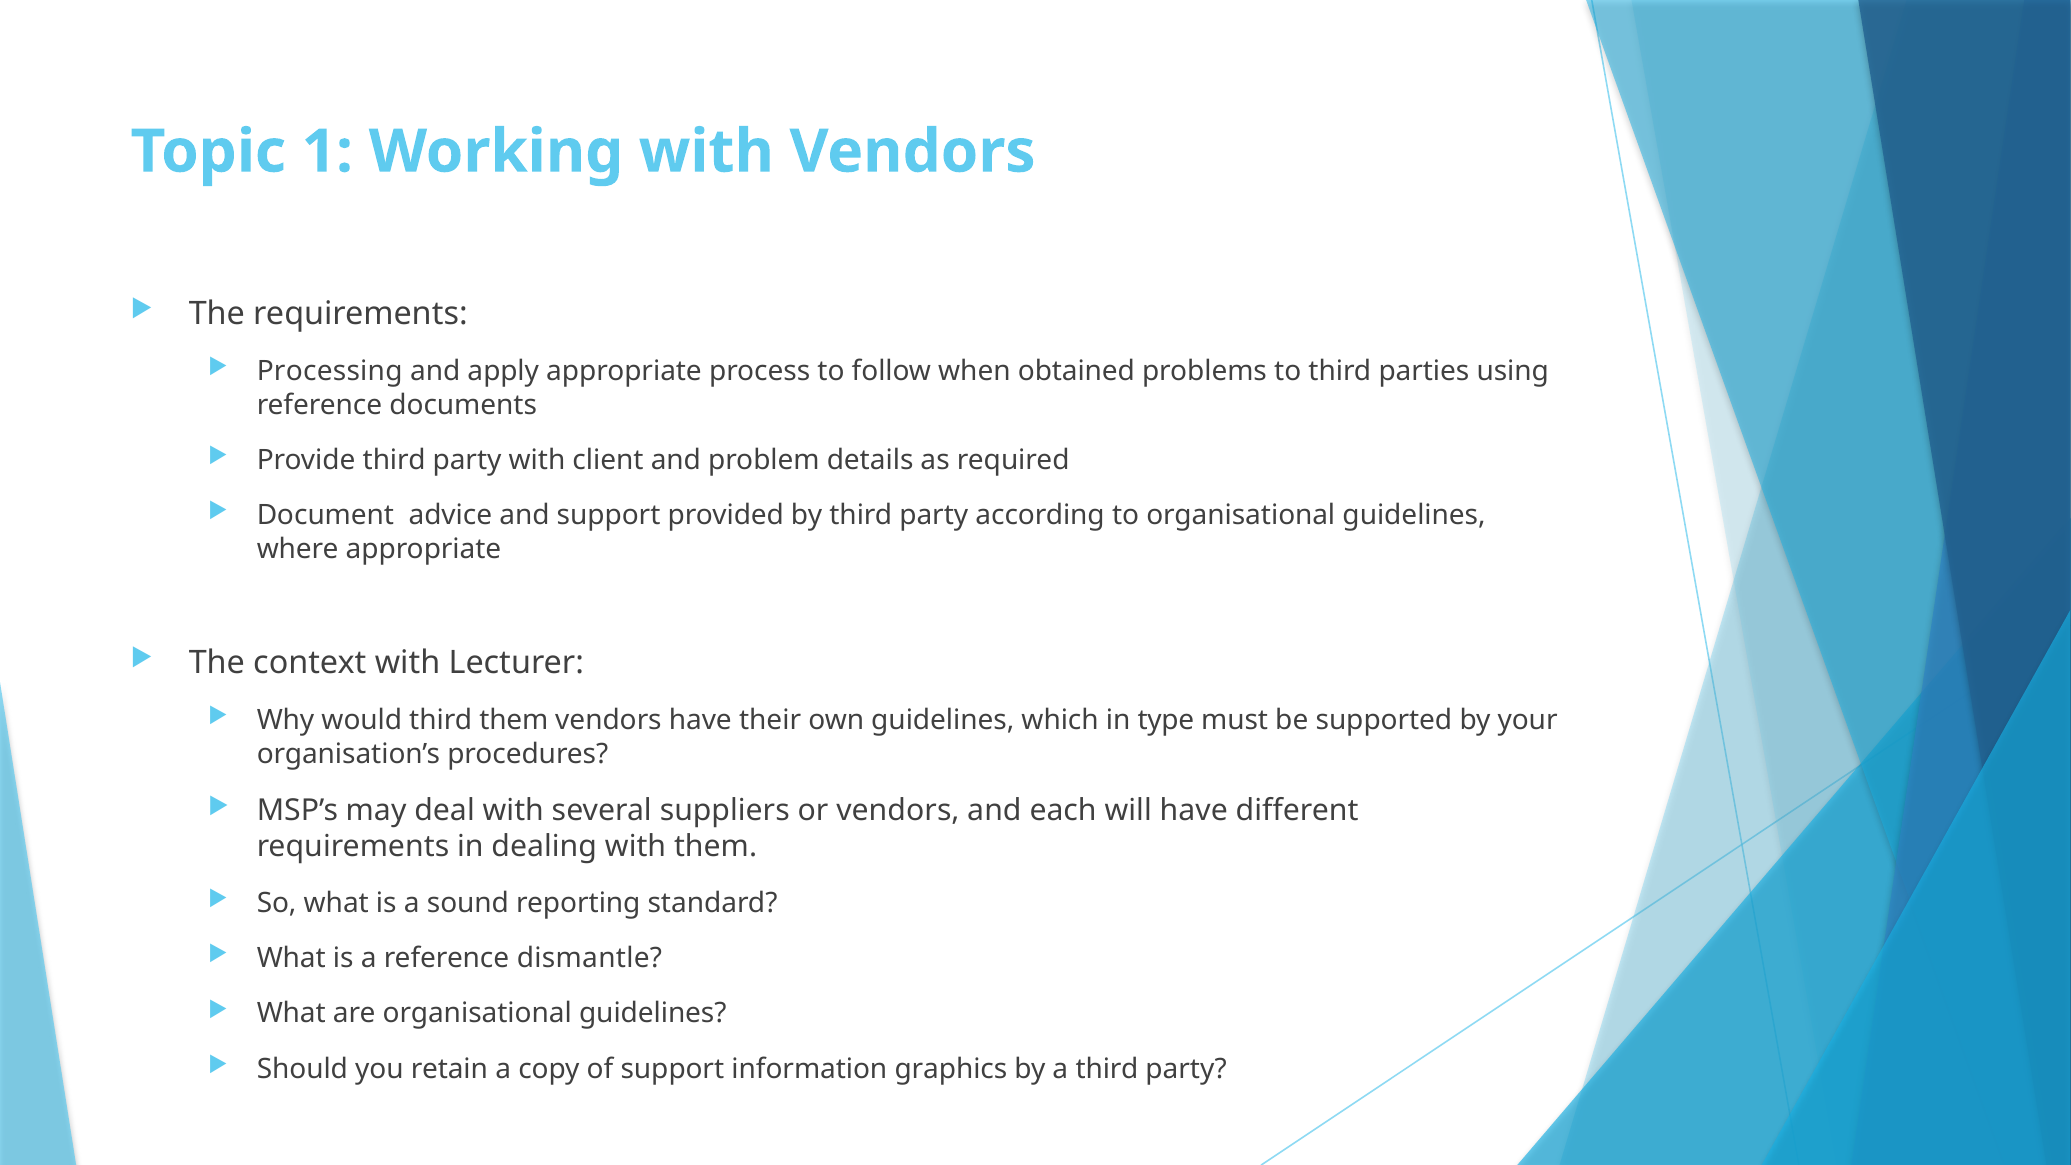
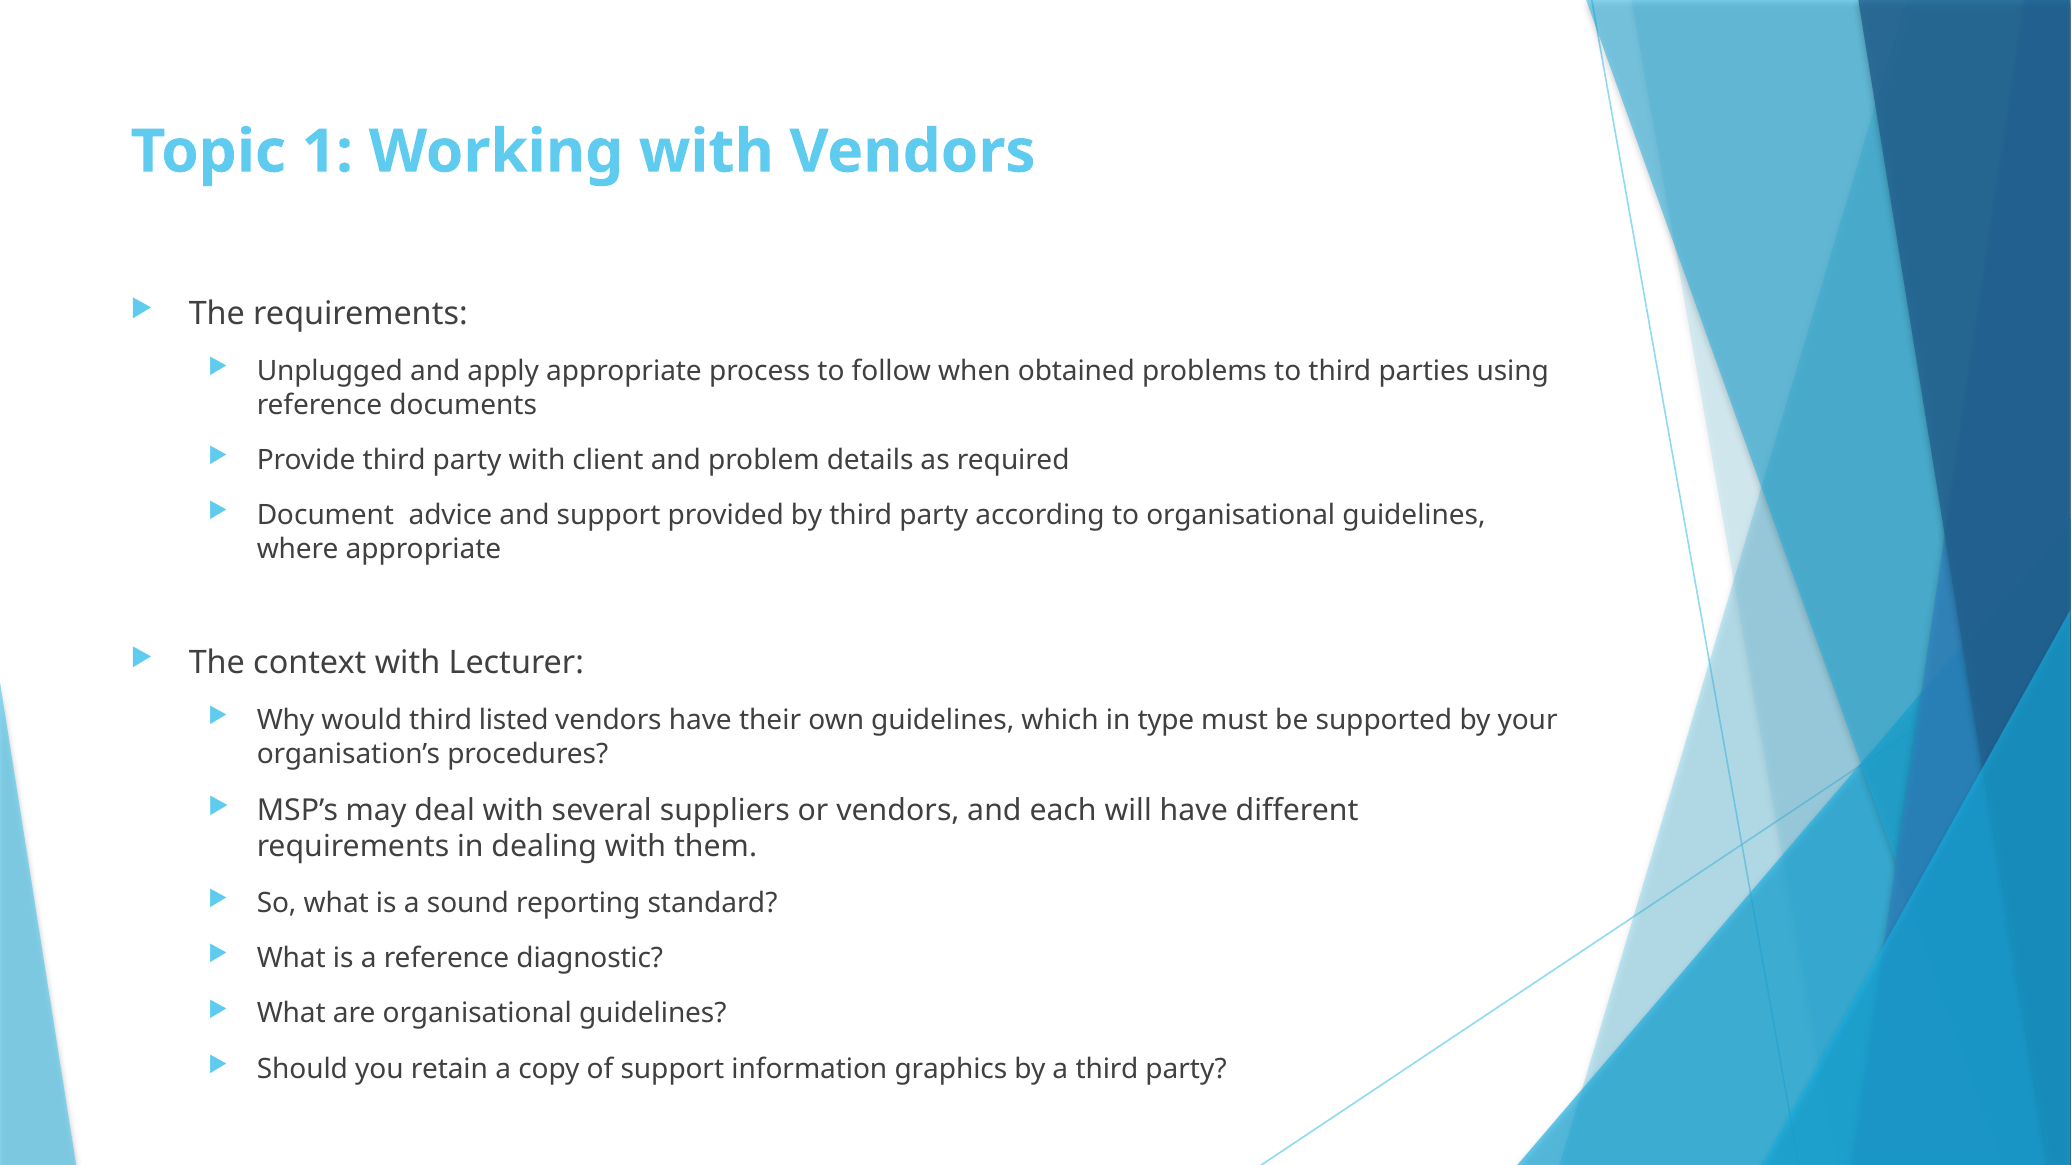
Processing: Processing -> Unplugged (330, 371)
third them: them -> listed (514, 720)
dismantle: dismantle -> diagnostic (590, 958)
